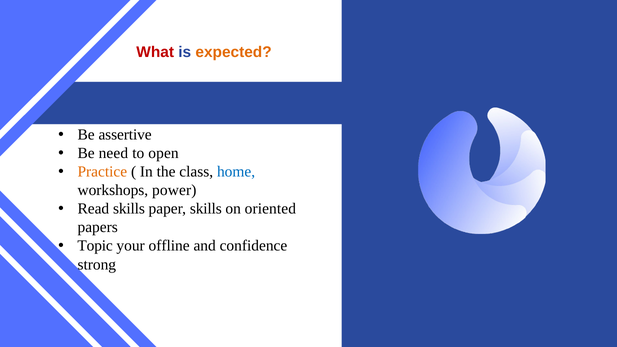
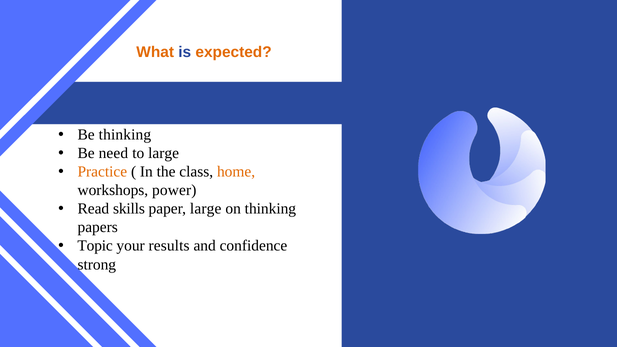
What colour: red -> orange (155, 52)
Be assertive: assertive -> thinking (125, 135)
to open: open -> large (164, 153)
home colour: blue -> orange (236, 172)
paper skills: skills -> large (206, 209)
on oriented: oriented -> thinking (270, 209)
offline: offline -> results (169, 246)
